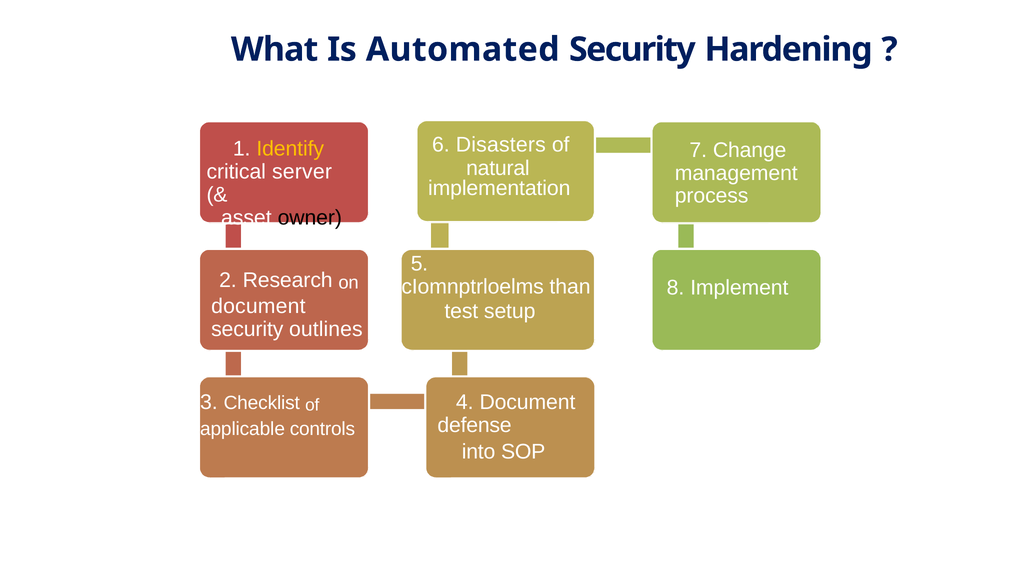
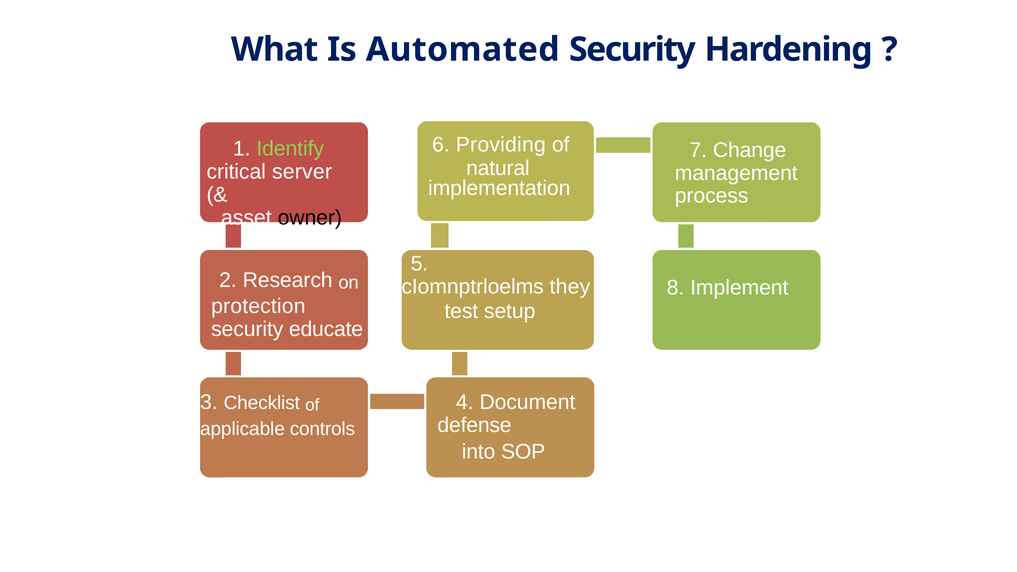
Disasters: Disasters -> Providing (501, 145)
Identify colour: yellow -> light green (290, 149)
than: than -> they (570, 287)
document: document -> protection (258, 306)
outlines: outlines -> educate (326, 329)
